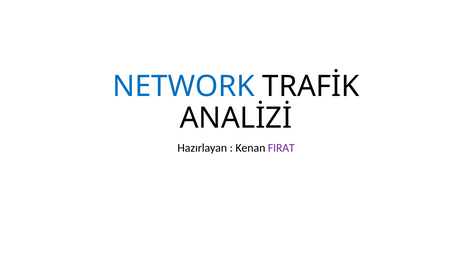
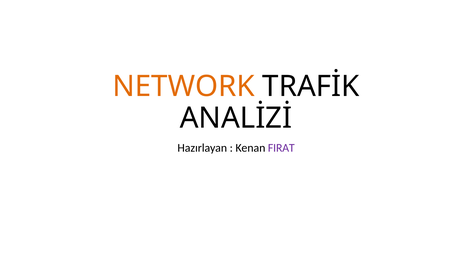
NETWORK colour: blue -> orange (184, 86)
